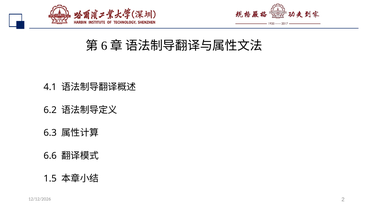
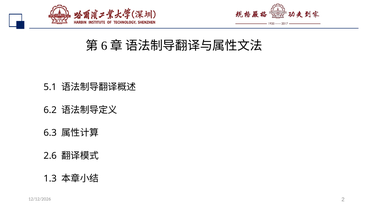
4.1: 4.1 -> 5.1 (50, 87)
6.6: 6.6 -> 2.6 (50, 156)
1.5: 1.5 -> 1.3 (50, 178)
